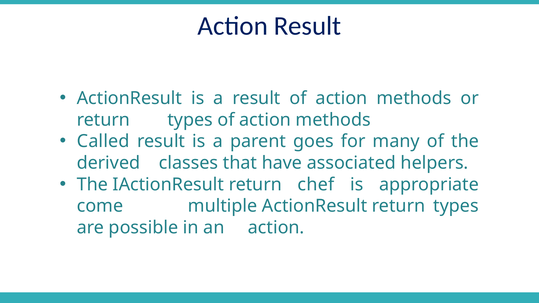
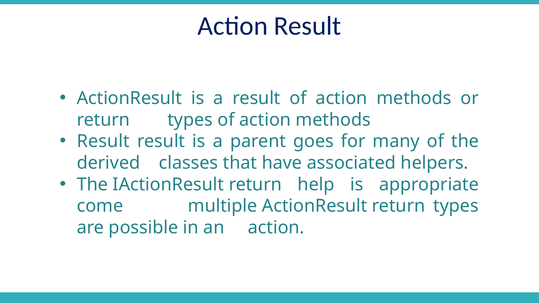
Called: Called -> Result (103, 141)
chef: chef -> help (316, 185)
